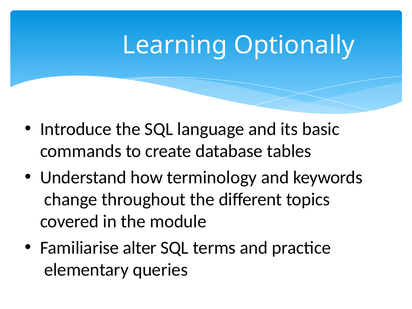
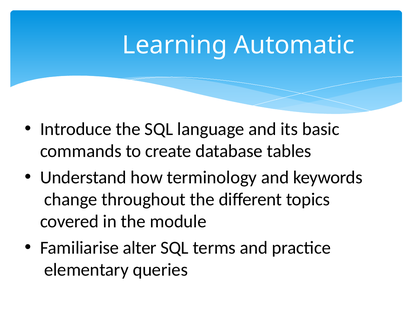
Optionally: Optionally -> Automatic (294, 45)
